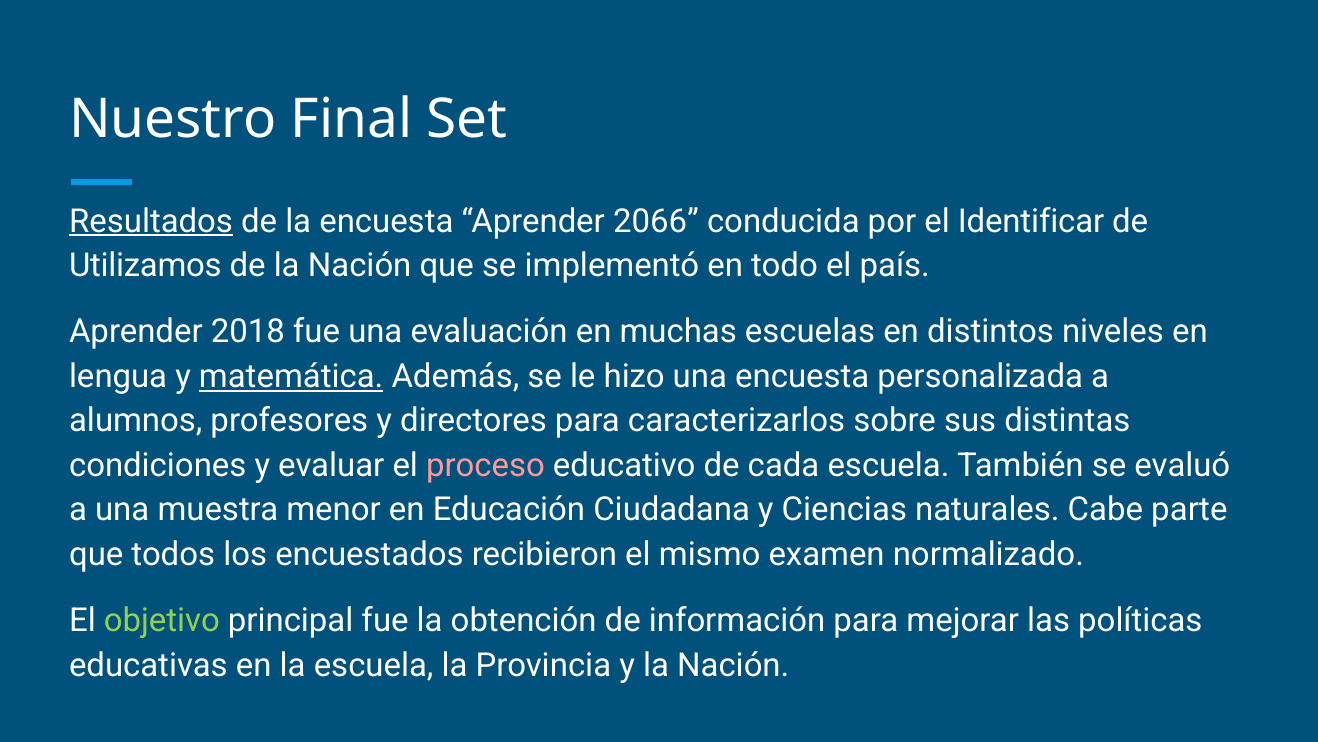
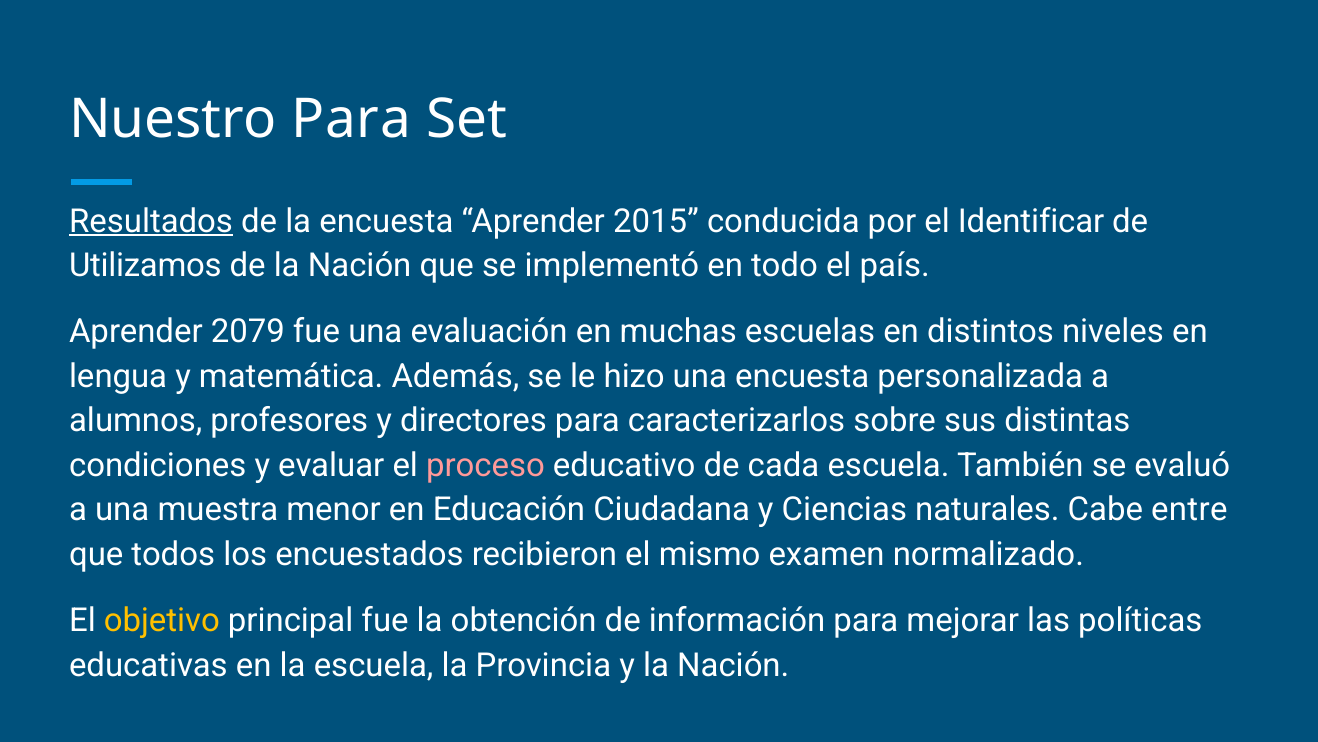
Nuestro Final: Final -> Para (351, 120)
2066: 2066 -> 2015 (656, 221)
2018: 2018 -> 2079 (248, 332)
matemática underline: present -> none (291, 376)
parte: parte -> entre (1189, 509)
objetivo colour: light green -> yellow (162, 620)
